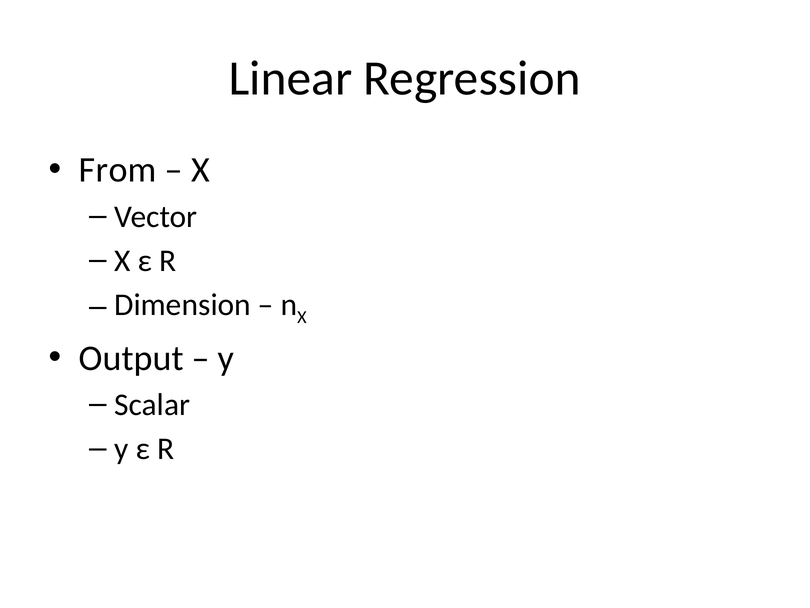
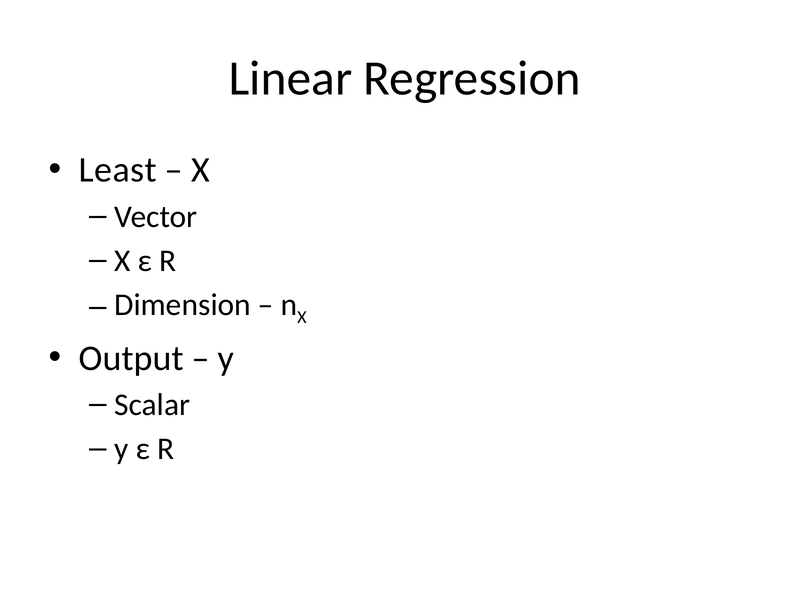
From: From -> Least (118, 170)
